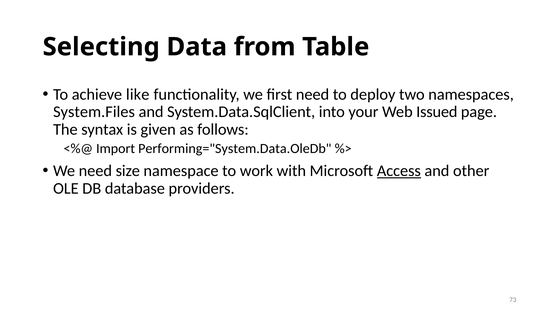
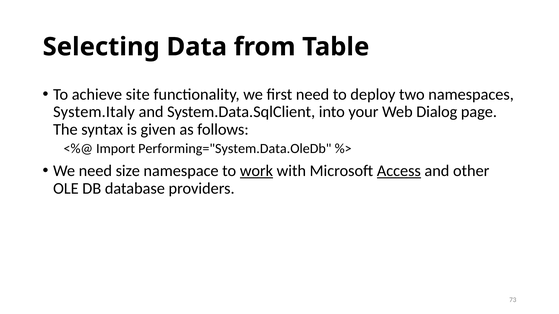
like: like -> site (138, 94)
System.Files: System.Files -> System.Italy (94, 112)
Issued: Issued -> Dialog (437, 112)
work underline: none -> present (256, 171)
